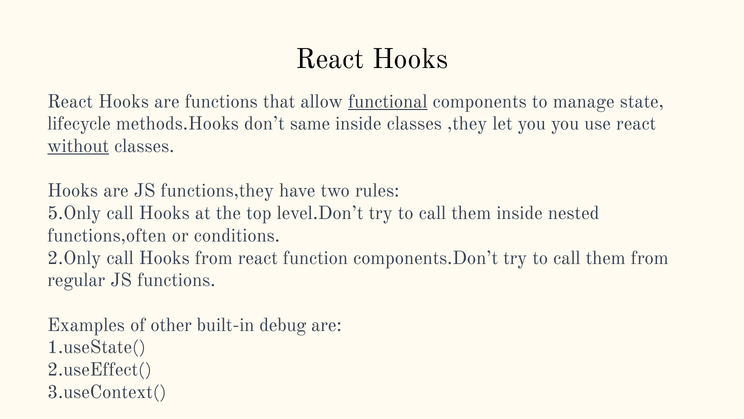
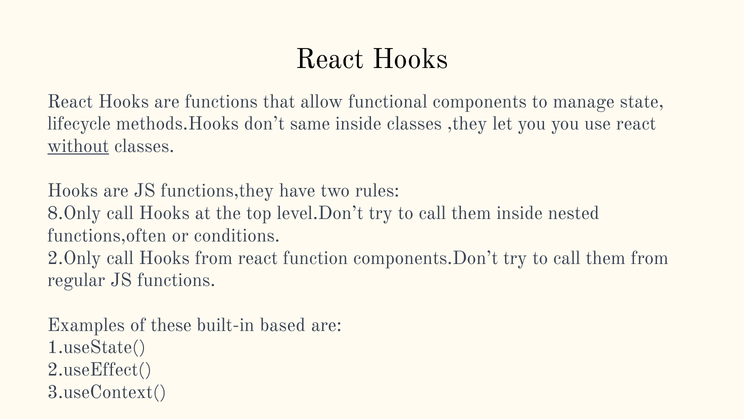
functional underline: present -> none (388, 101)
5.Only: 5.Only -> 8.Only (74, 213)
other: other -> these (171, 325)
debug: debug -> based (283, 325)
